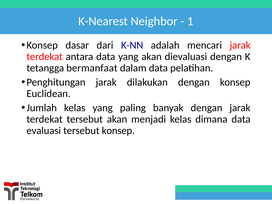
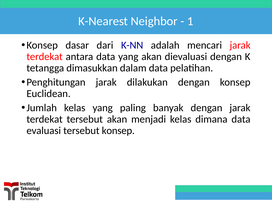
bermanfaat: bermanfaat -> dimasukkan (92, 68)
